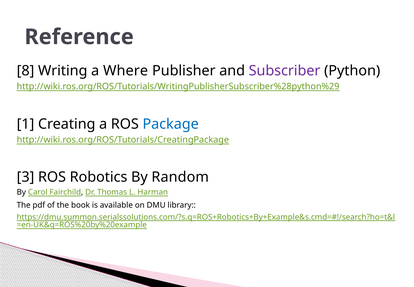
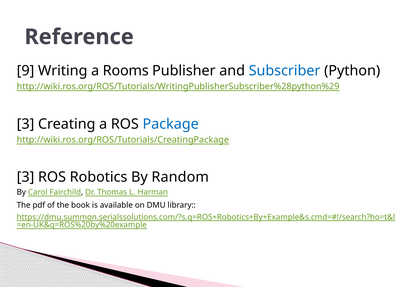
8: 8 -> 9 (26, 71)
Where: Where -> Rooms (126, 71)
Subscriber colour: purple -> blue (285, 71)
1: 1 -> 3 (26, 124)
